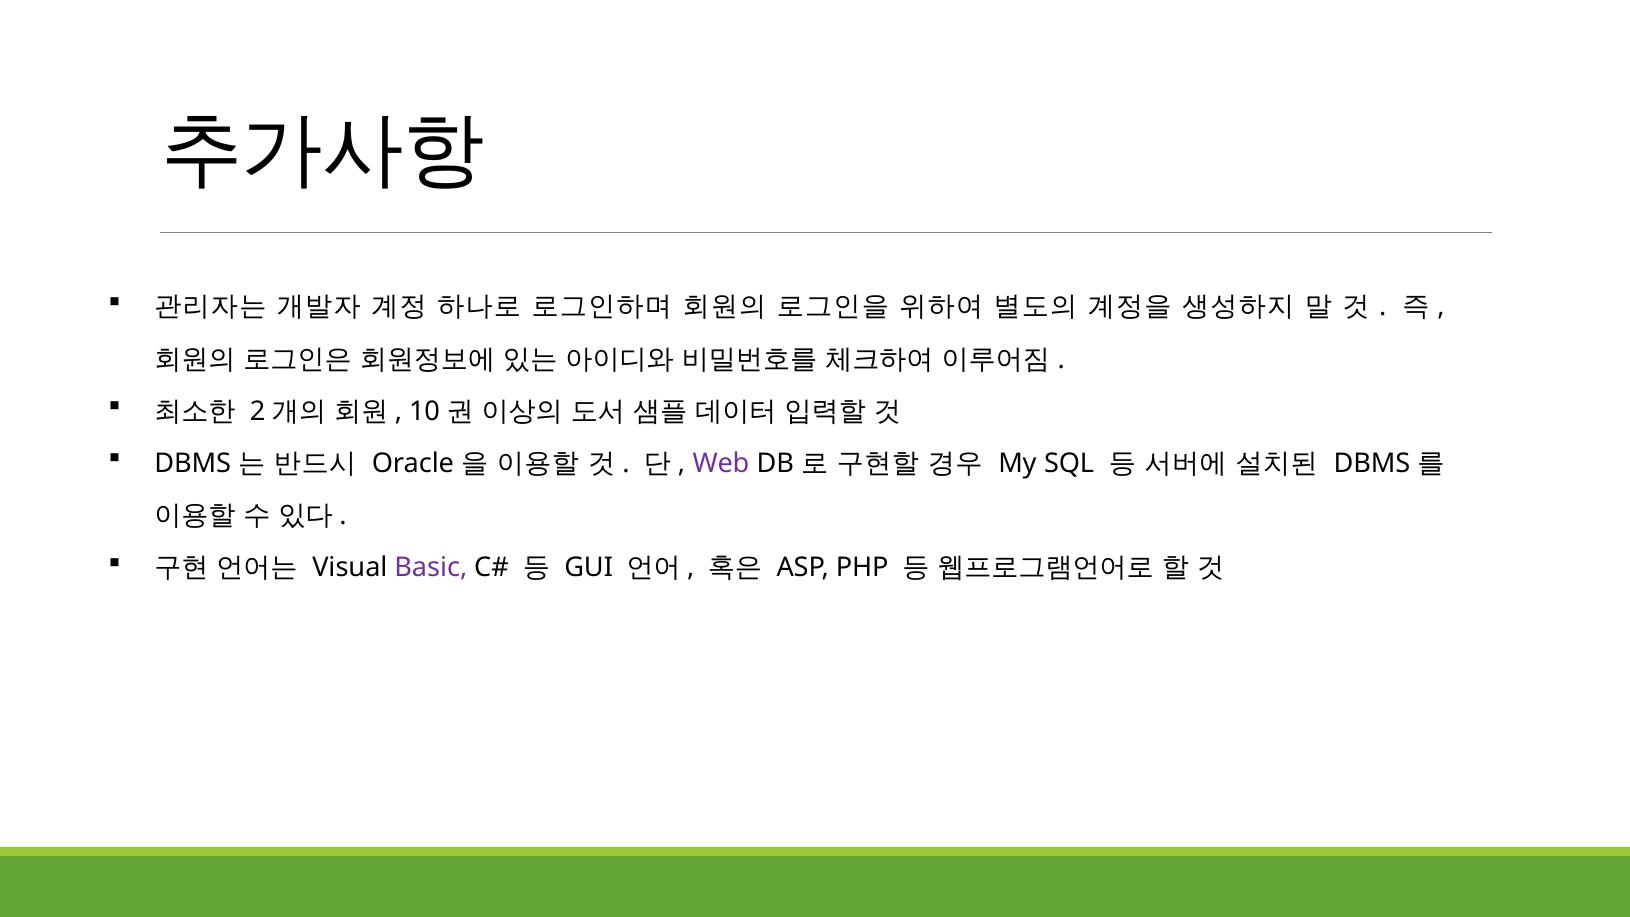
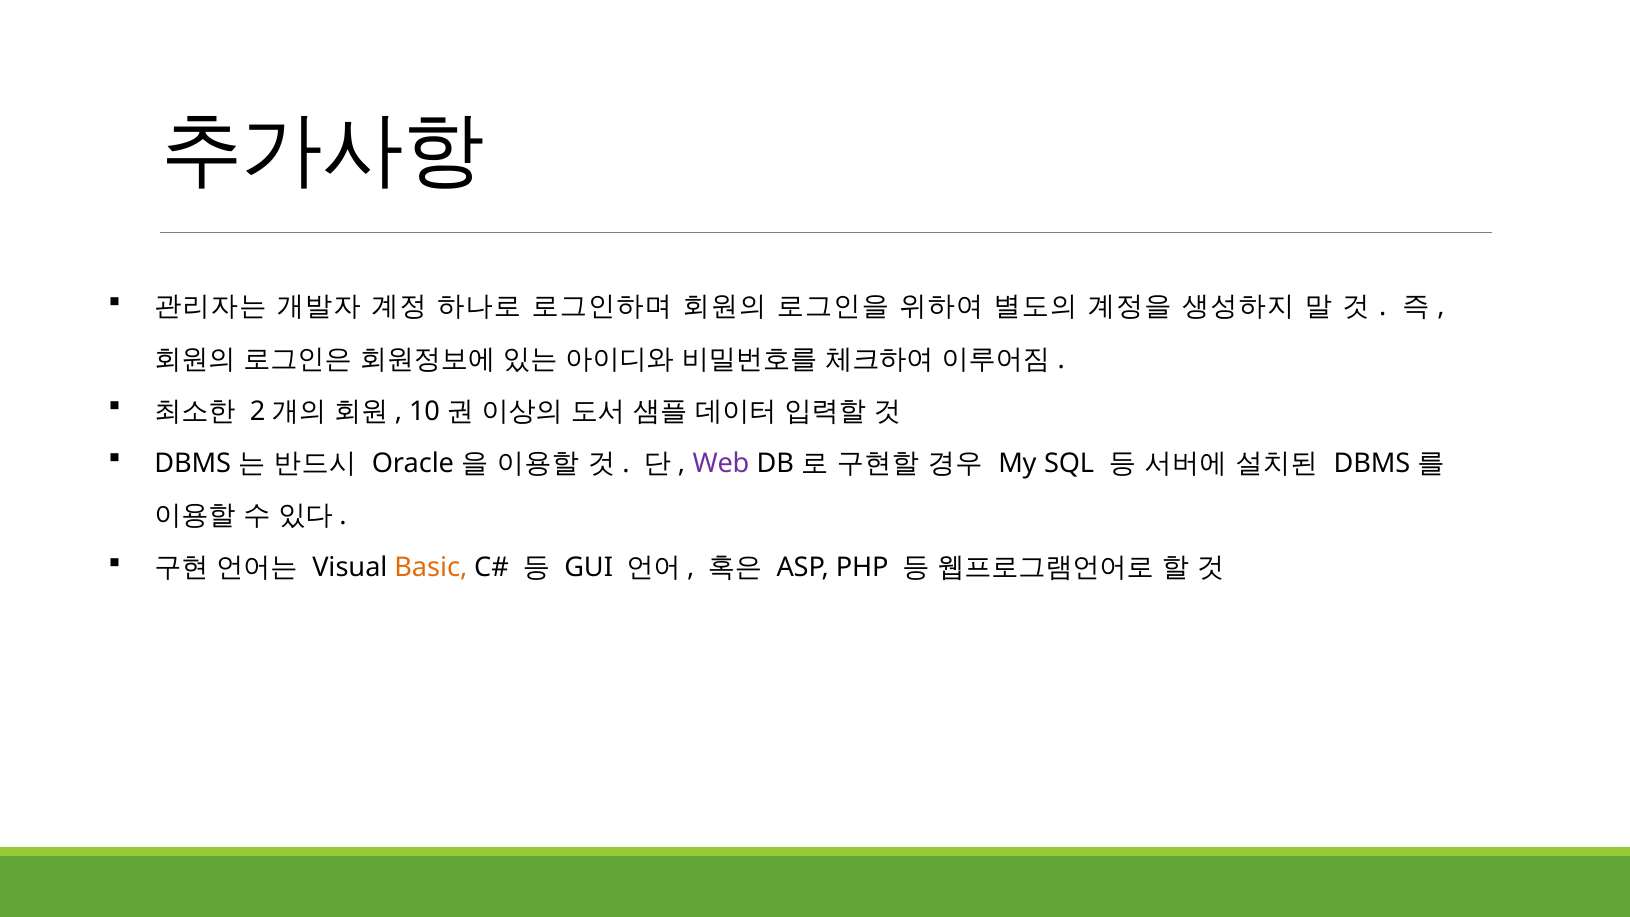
Basic colour: purple -> orange (431, 567)
